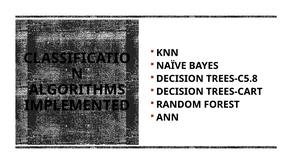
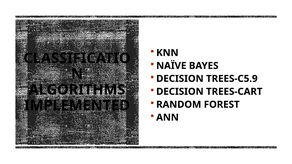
TREES-C5.8: TREES-C5.8 -> TREES-C5.9 (232, 79)
